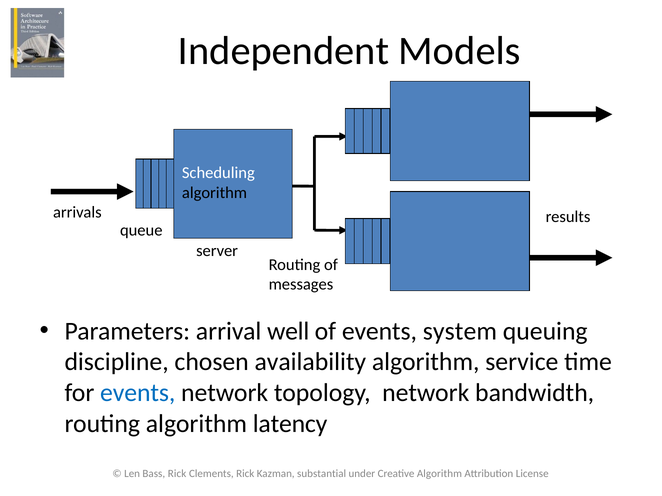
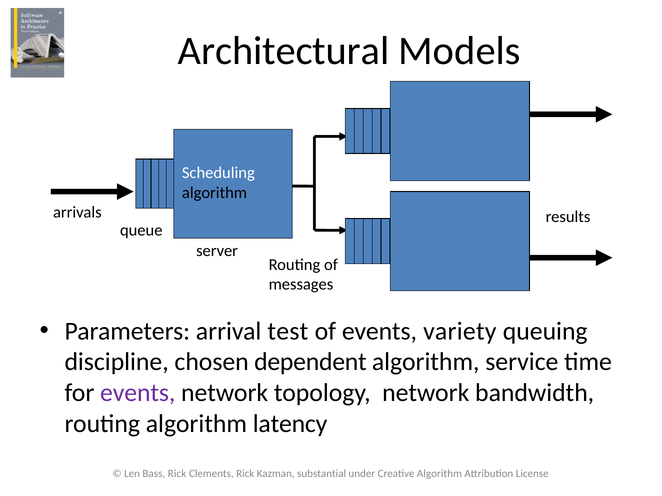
Independent: Independent -> Architectural (284, 51)
well: well -> test (288, 331)
system: system -> variety (460, 331)
availability: availability -> dependent (310, 362)
events colour: blue -> purple (138, 393)
